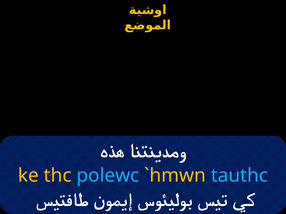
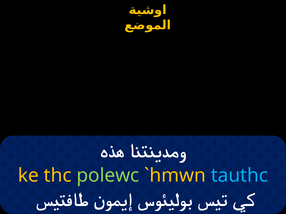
polewc colour: light blue -> light green (108, 176)
